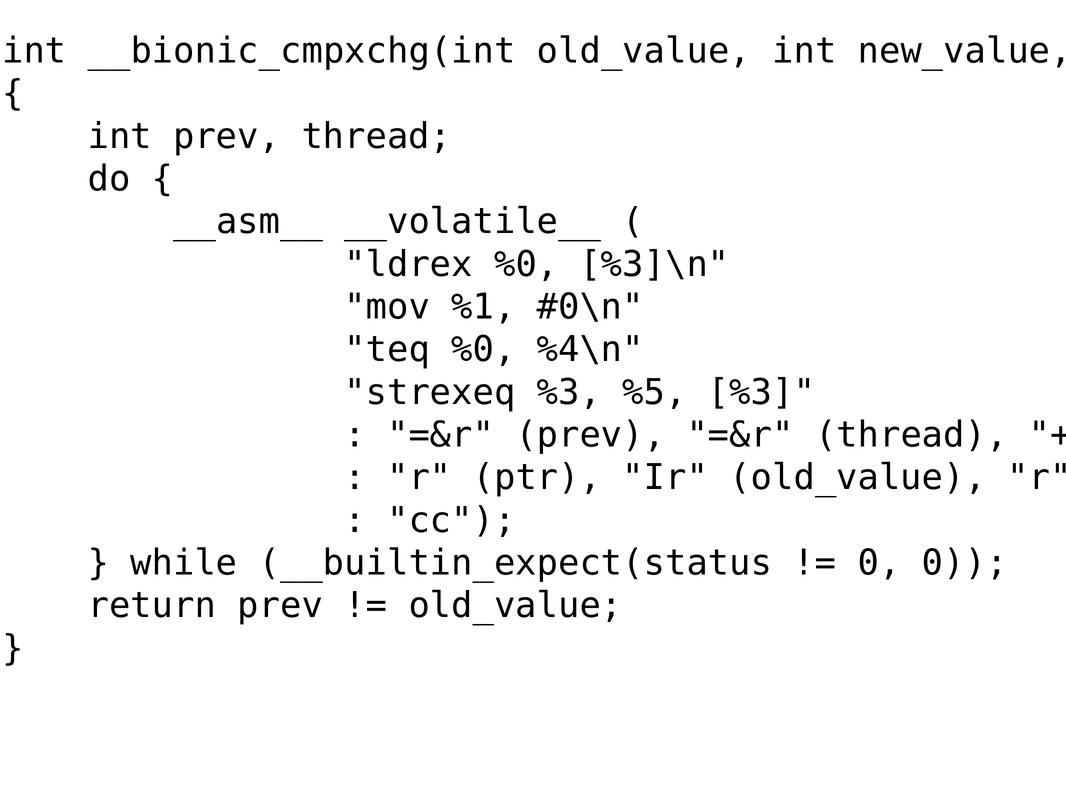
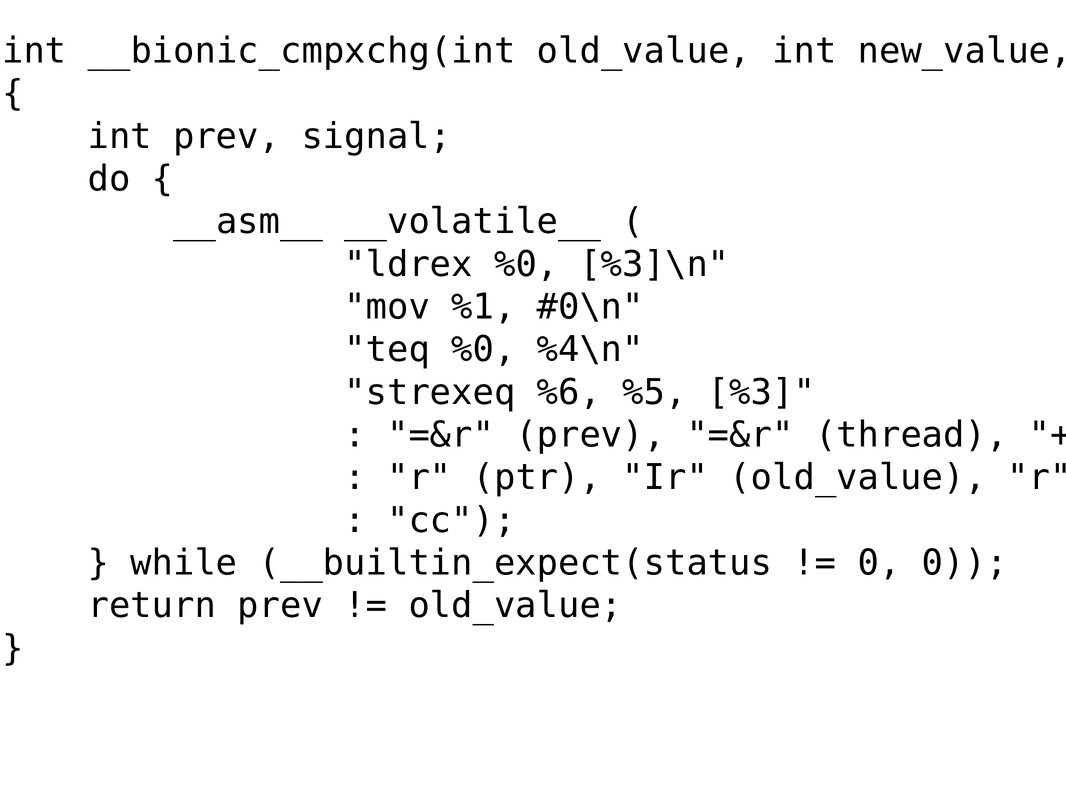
prev thread: thread -> signal (376, 136)
strexeq %3: %3 -> %6 (569, 392)
